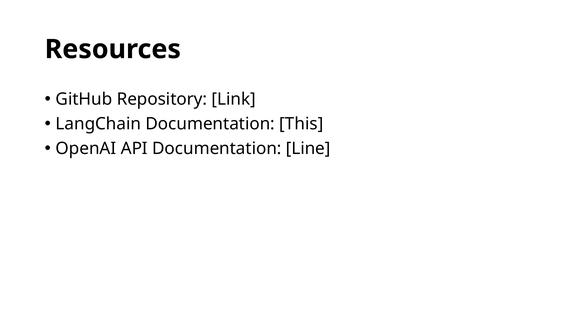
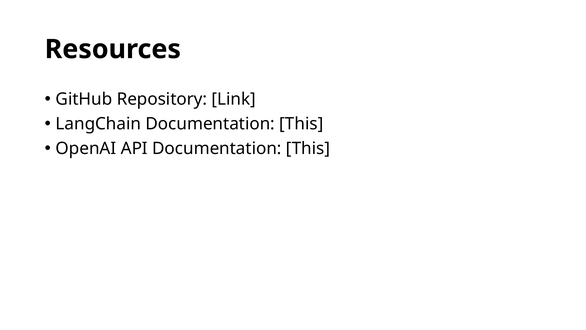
API Documentation Line: Line -> This (308, 148)
